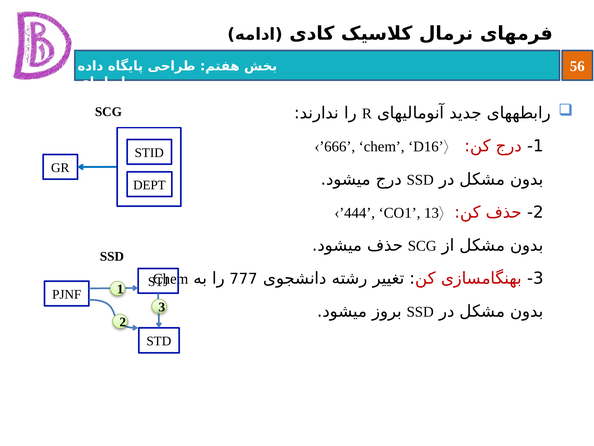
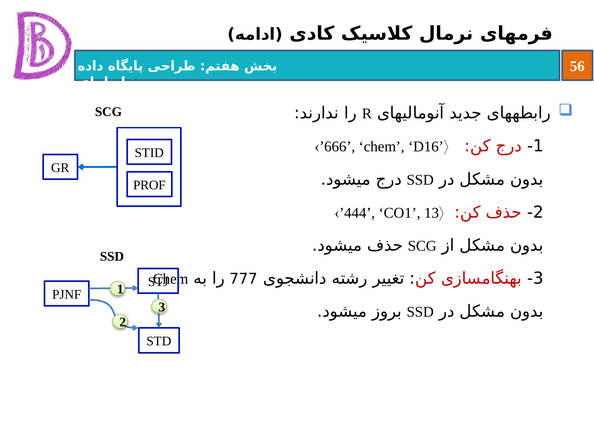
DEPT: DEPT -> PROF (149, 185)
